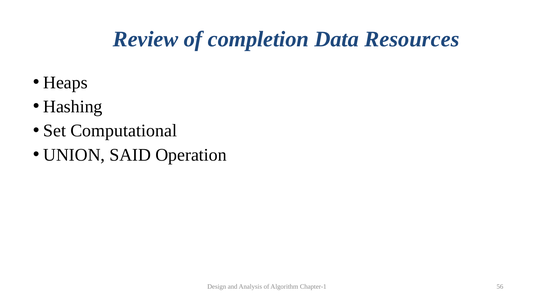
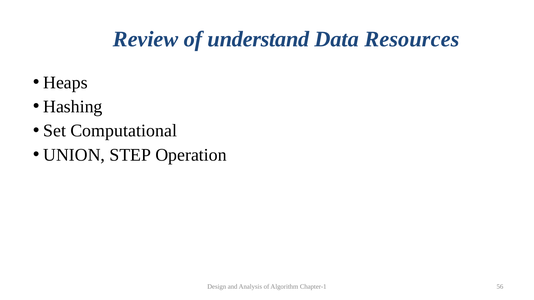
completion: completion -> understand (258, 39)
SAID: SAID -> STEP (130, 155)
